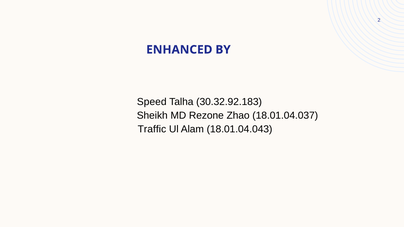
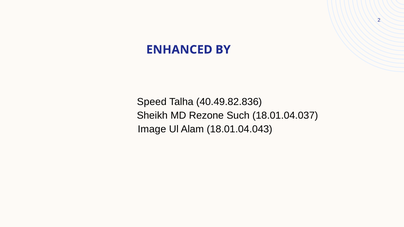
30.32.92.183: 30.32.92.183 -> 40.49.82.836 (229, 102)
Zhao: Zhao -> Such (238, 116)
Traffic: Traffic -> Image (152, 129)
